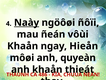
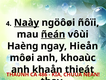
ñeán underline: none -> present (53, 34)
Khaån: Khaån -> Haèng (23, 46)
quyeàn: quyeàn -> khoaùc (78, 57)
